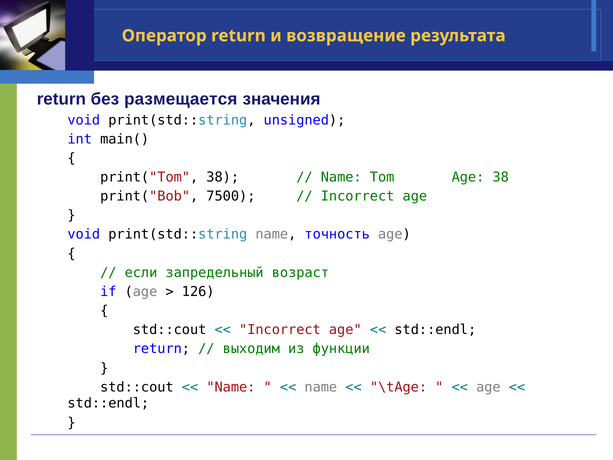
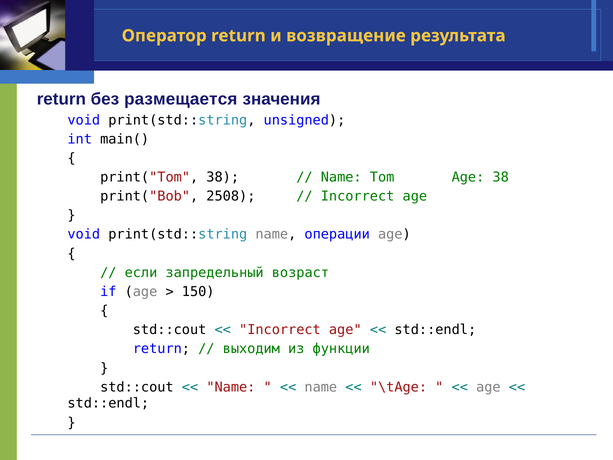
7500: 7500 -> 2508 (231, 196)
точность: точность -> операции (337, 234)
126: 126 -> 150 (198, 292)
